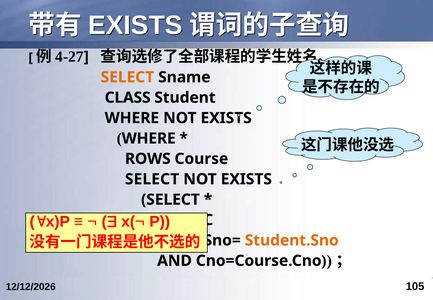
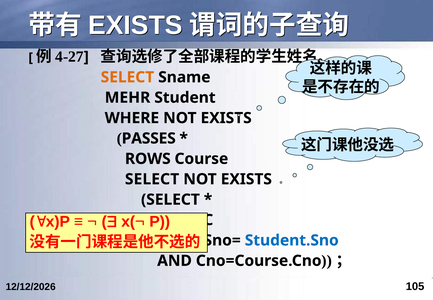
CLASS: CLASS -> MEHR (128, 98)
WHERE: WHERE -> PASSES (149, 138)
Student.Sno colour: orange -> blue (292, 240)
